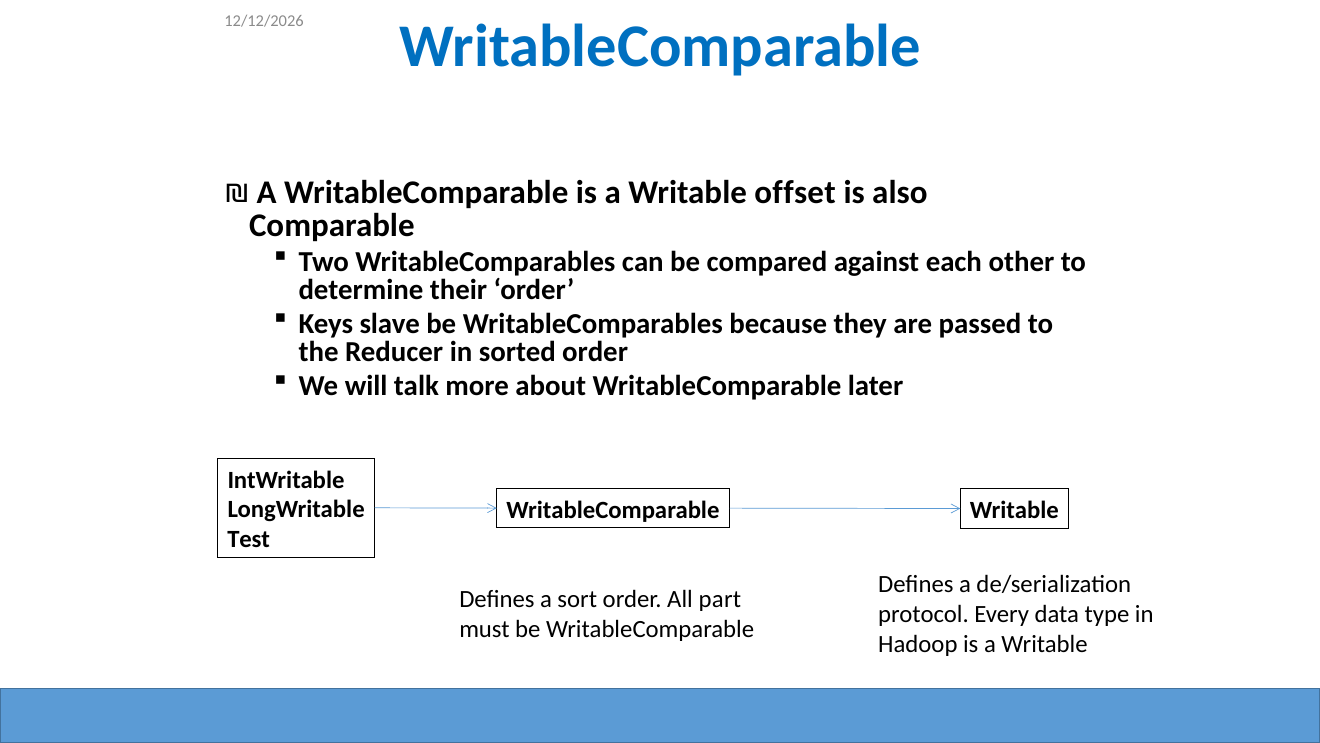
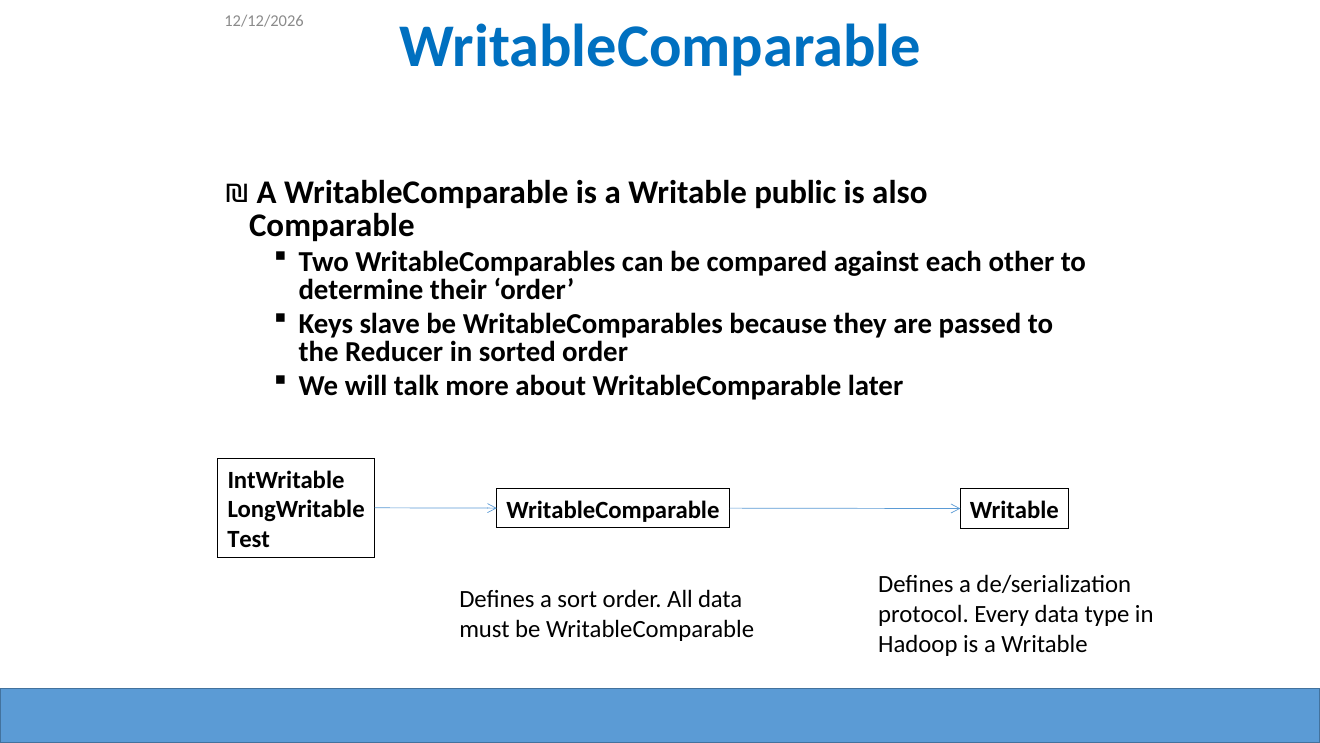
offset: offset -> public (795, 193)
All part: part -> data (720, 599)
